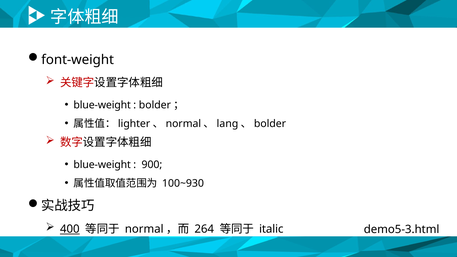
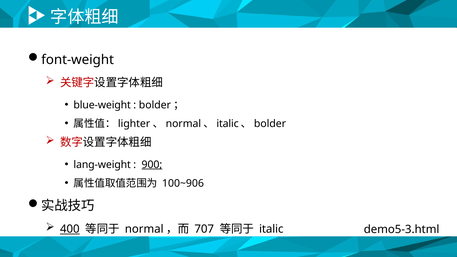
lang: lang -> italic (228, 124)
blue-weight: blue-weight -> lang-weight (102, 165)
900 underline: none -> present (152, 165)
100~930: 100~930 -> 100~906 (183, 184)
264: 264 -> 707 (204, 229)
